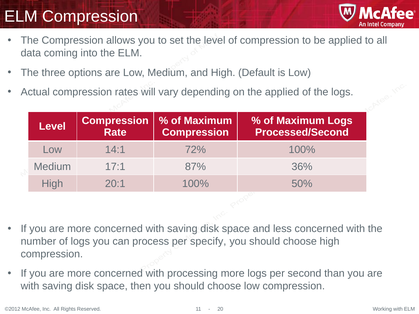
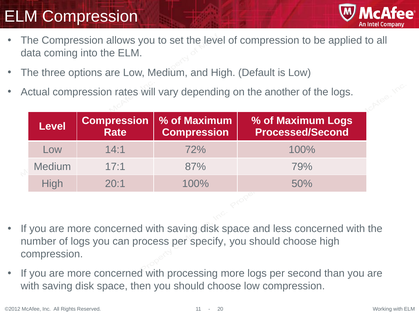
the applied: applied -> another (282, 92)
36%: 36% -> 79% (302, 167)
